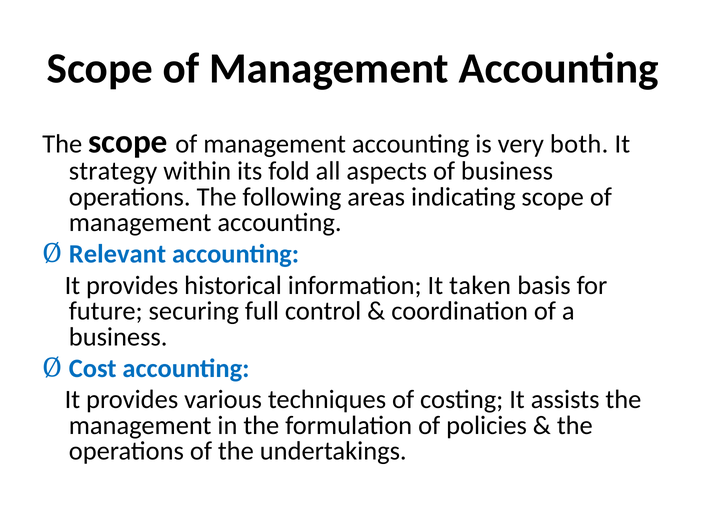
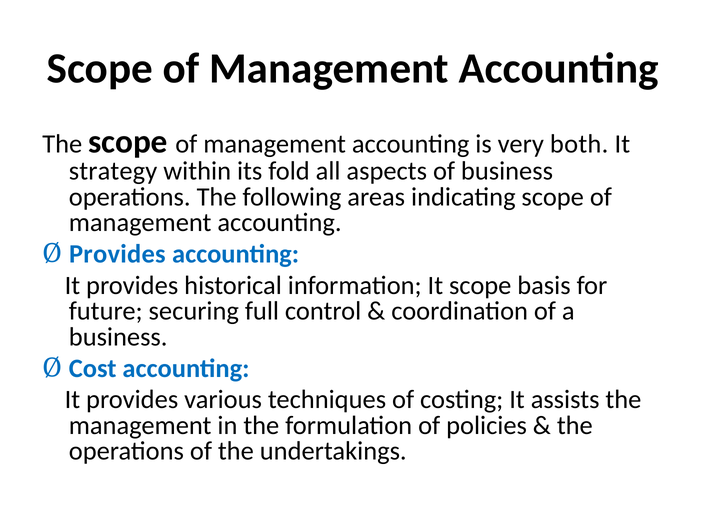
Relevant: Relevant -> Provides (117, 254)
It taken: taken -> scope (480, 286)
